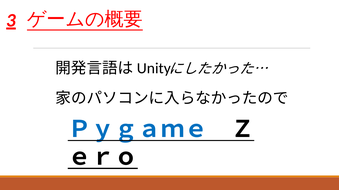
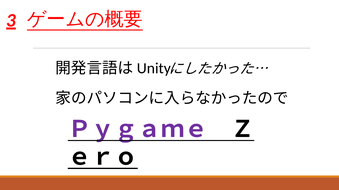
Ｐｙｇａｍｅ colour: blue -> purple (138, 130)
